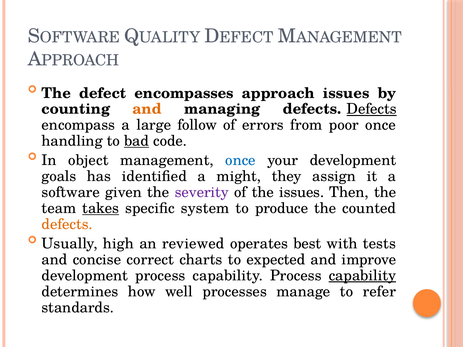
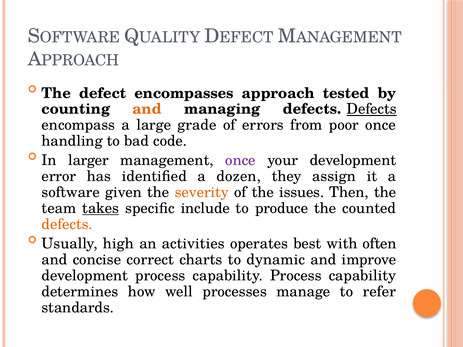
approach issues: issues -> tested (346, 93)
follow: follow -> grade (197, 125)
bad underline: present -> none (137, 141)
object: object -> larger (88, 161)
once colour: blue -> purple (241, 161)
goals: goals -> error (59, 177)
might: might -> dozen (239, 177)
severity colour: purple -> orange (202, 192)
system: system -> include (205, 208)
reviewed: reviewed -> activities (193, 244)
tests: tests -> often (380, 244)
expected: expected -> dynamic (276, 260)
capability underline: present -> none (362, 276)
